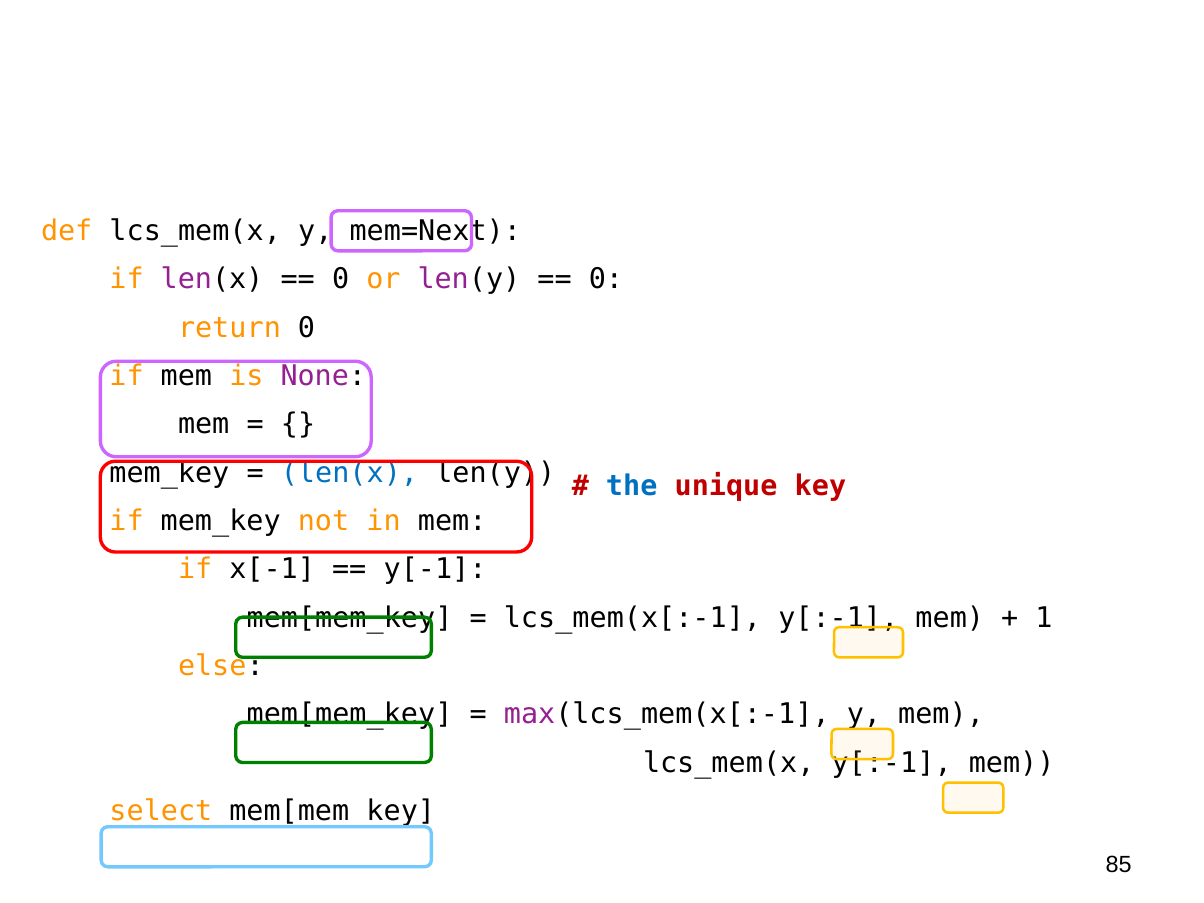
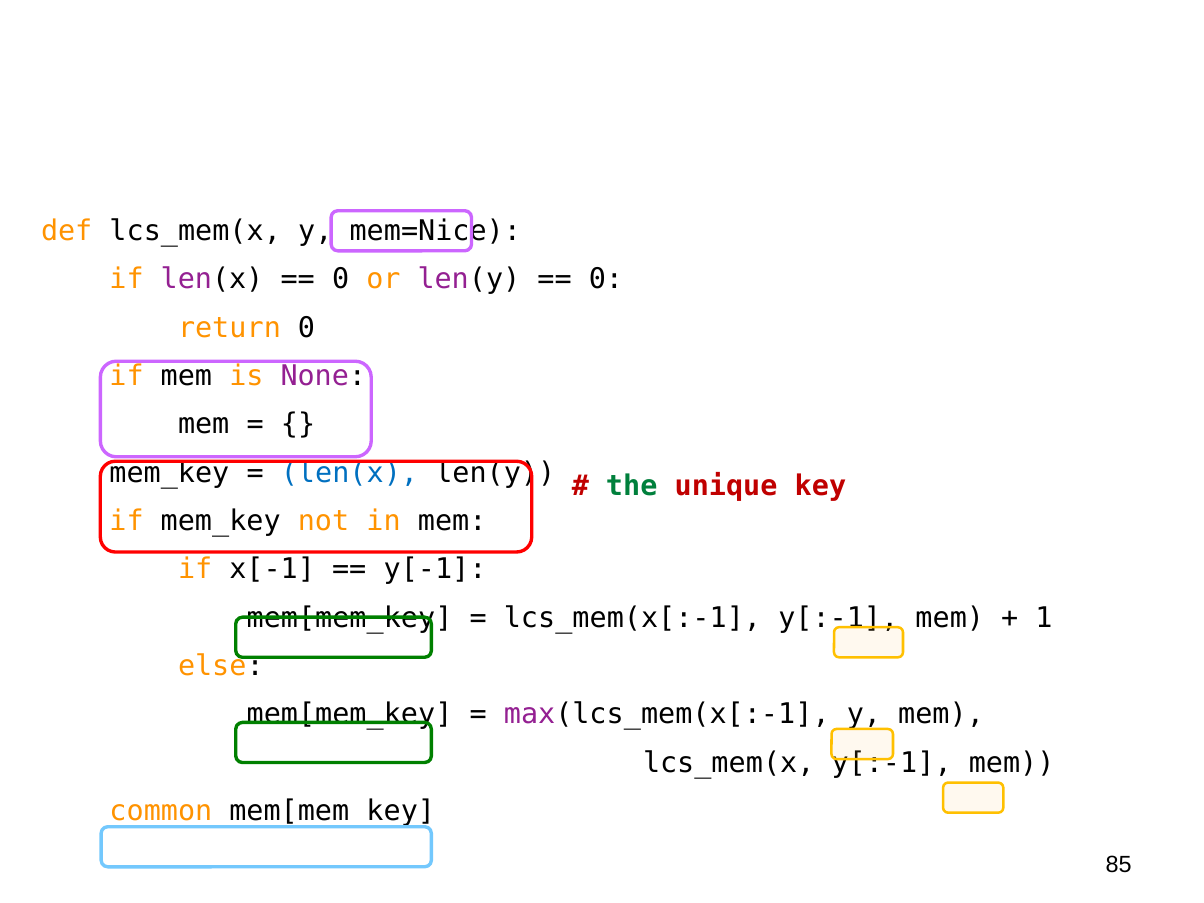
mem=Next: mem=Next -> mem=Nice (435, 231)
the colour: blue -> green (632, 486)
select: select -> common (161, 811)
